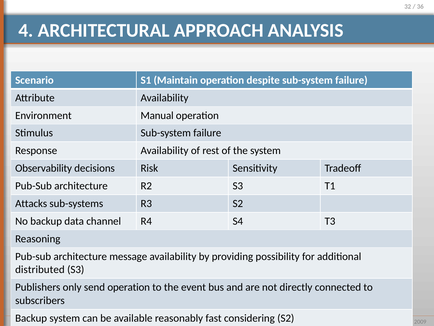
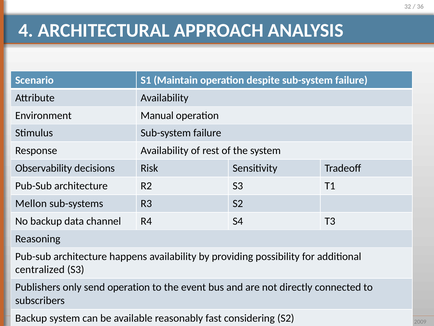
Attacks: Attacks -> Mellon (31, 203)
message: message -> happens (128, 256)
distributed: distributed -> centralized (40, 269)
